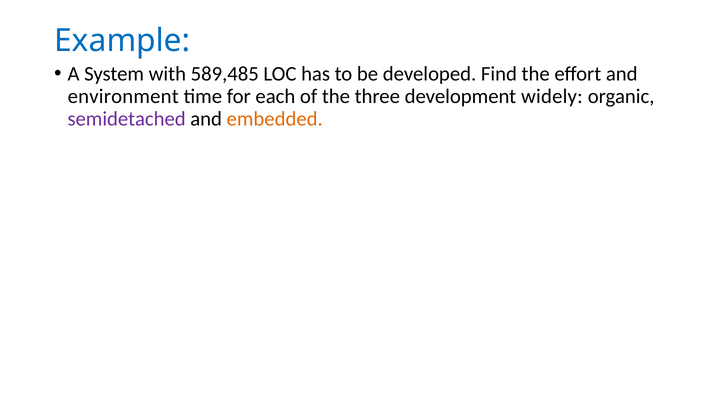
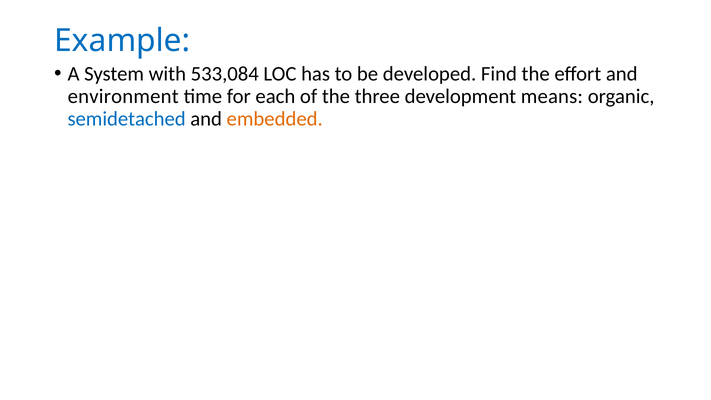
589,485: 589,485 -> 533,084 (225, 74)
widely: widely -> means (552, 96)
semidetached colour: purple -> blue (127, 119)
